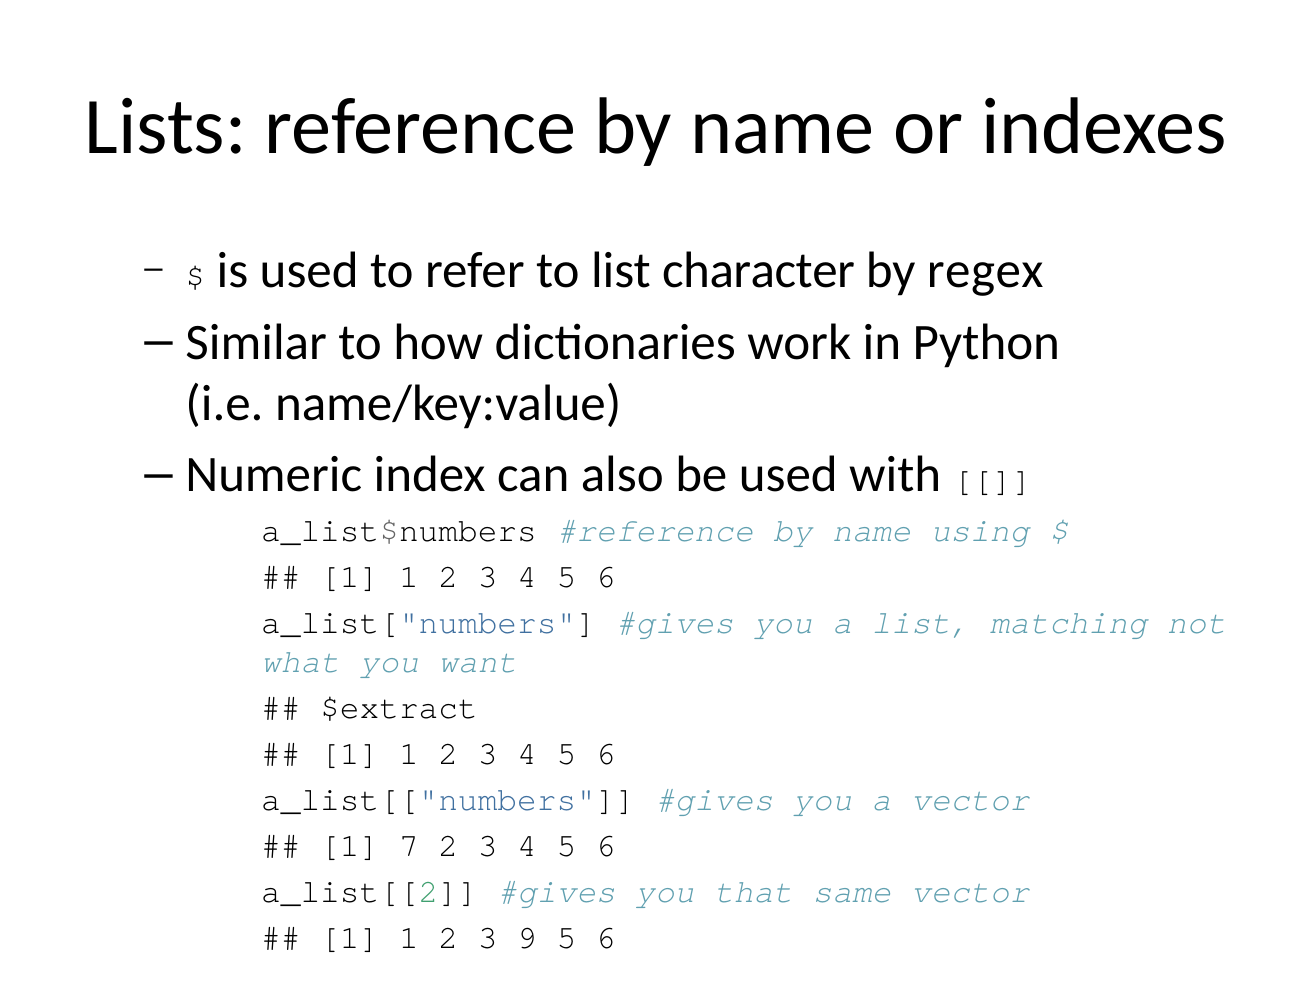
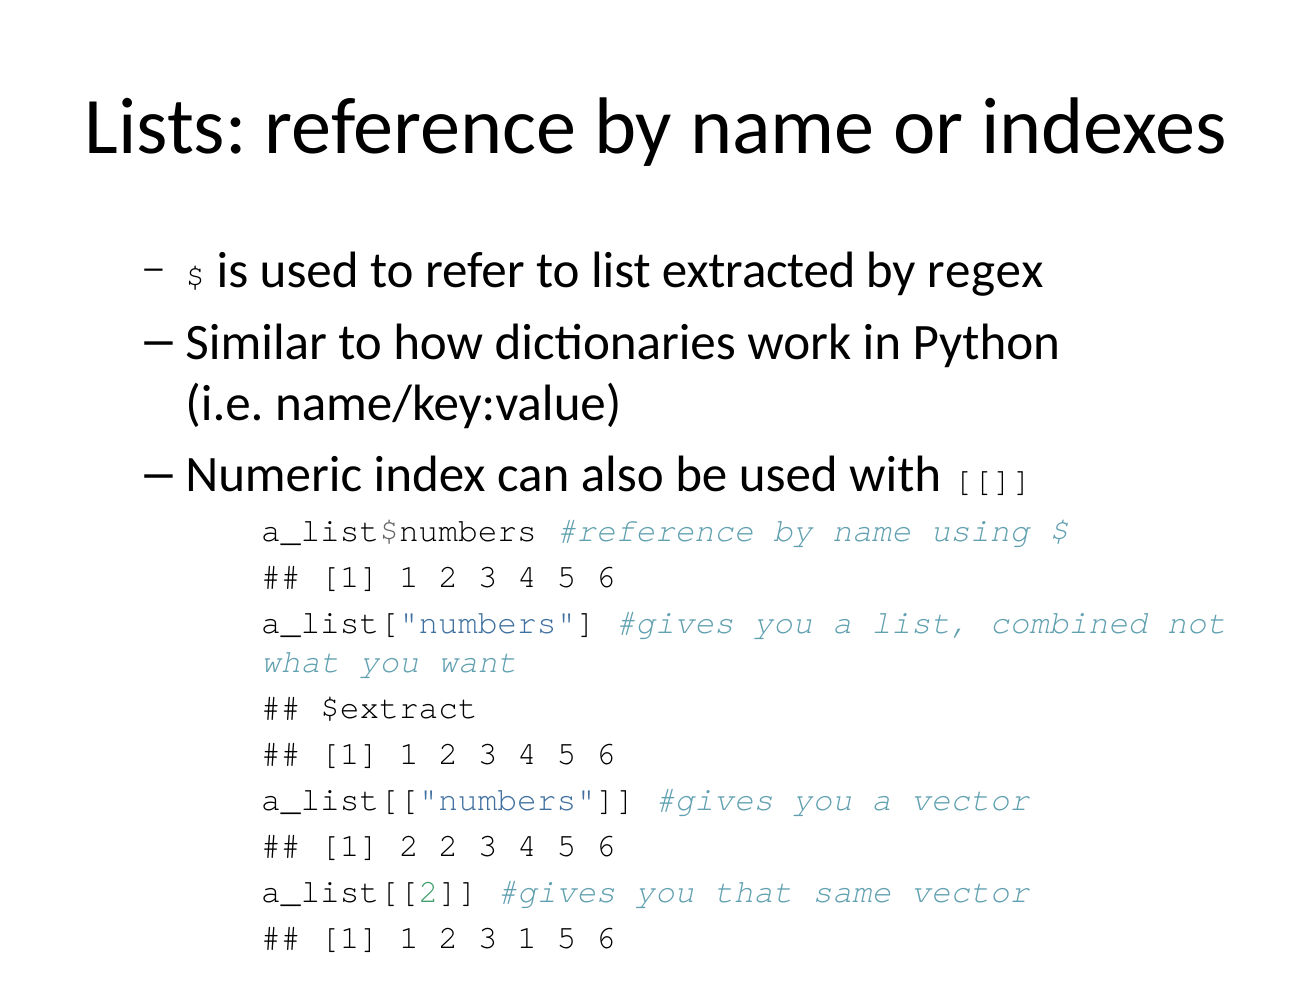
character: character -> extracted (759, 271)
matching: matching -> combined (1069, 623)
7: 7 -> 2 (409, 846)
3 9: 9 -> 1 (527, 938)
